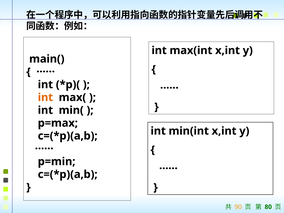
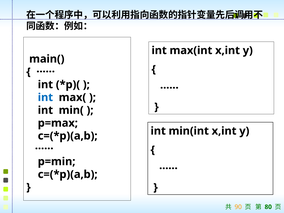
int colour: orange -> blue (45, 97)
